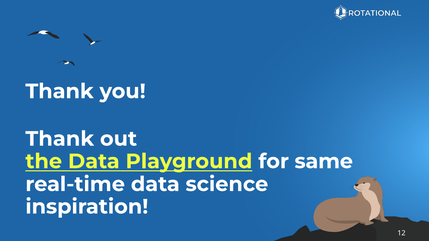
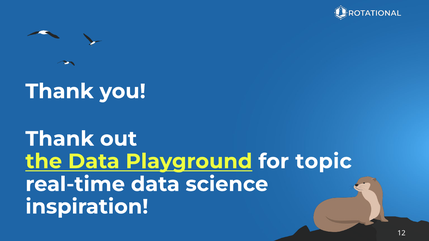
same: same -> topic (324, 162)
